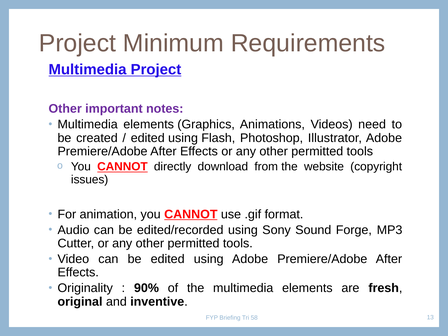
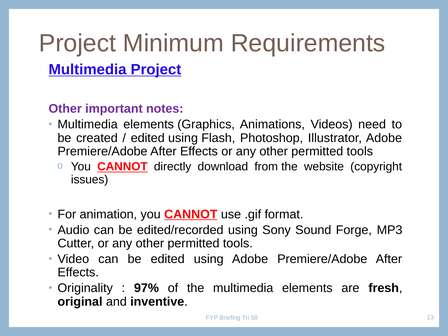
90%: 90% -> 97% (146, 288)
